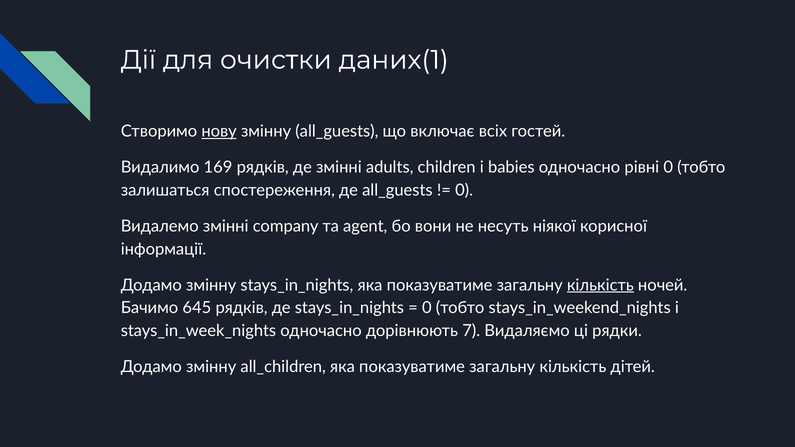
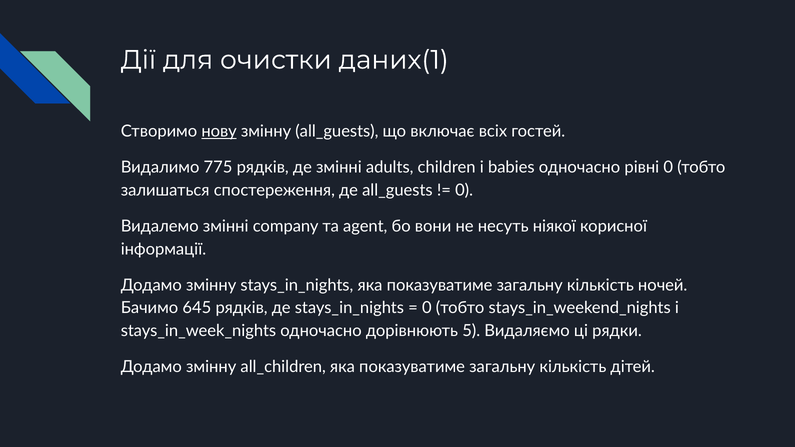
169: 169 -> 775 (218, 167)
кількість underline: present -> none (600, 285)
7: 7 -> 5 (471, 331)
